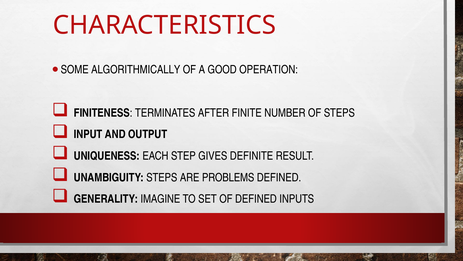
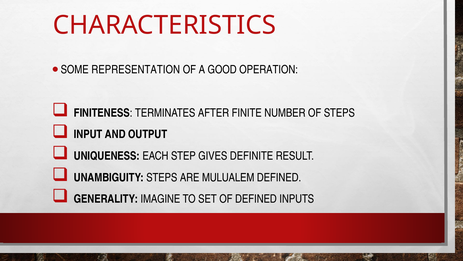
ALGORITHMICALLY: ALGORITHMICALLY -> REPRESENTATION (136, 70)
PROBLEMS: PROBLEMS -> MULUALEM (228, 177)
